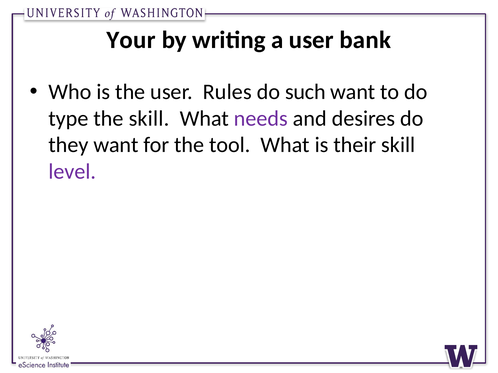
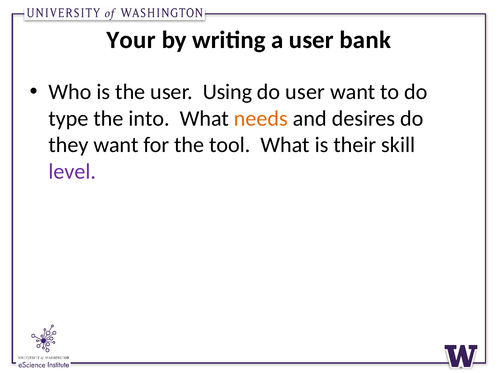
Rules: Rules -> Using (227, 92)
do such: such -> user (305, 92)
the skill: skill -> into (149, 119)
needs colour: purple -> orange (261, 119)
